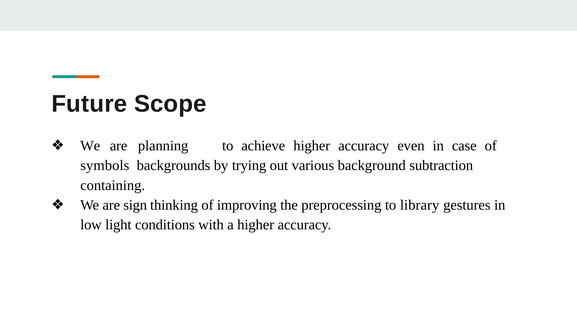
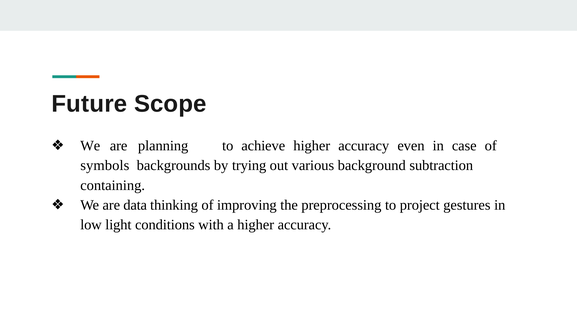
sign: sign -> data (135, 205)
library: library -> project (420, 205)
